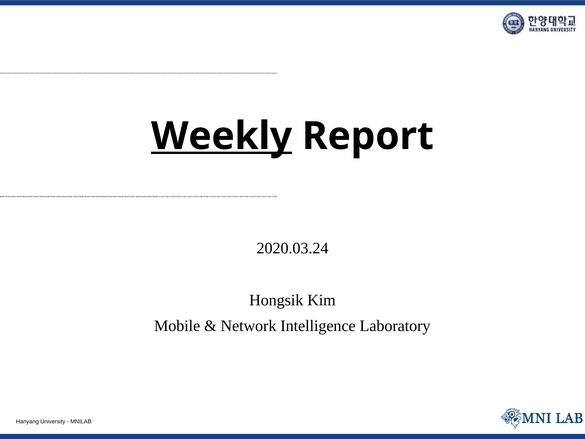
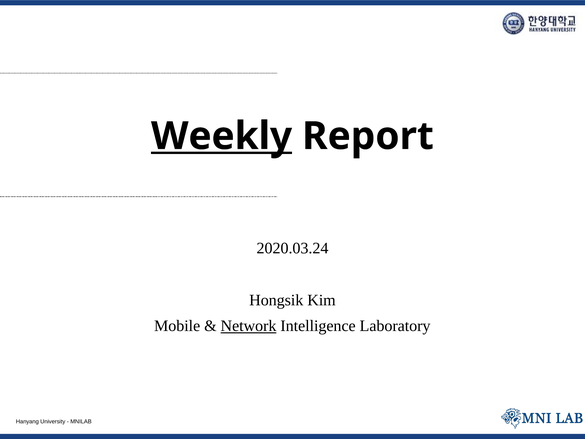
Network underline: none -> present (248, 326)
